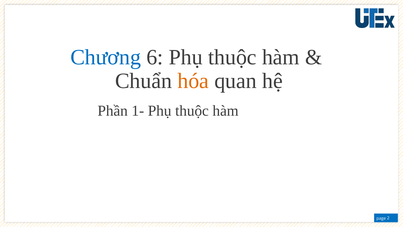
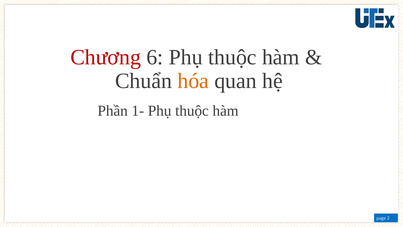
Chương colour: blue -> red (106, 57)
